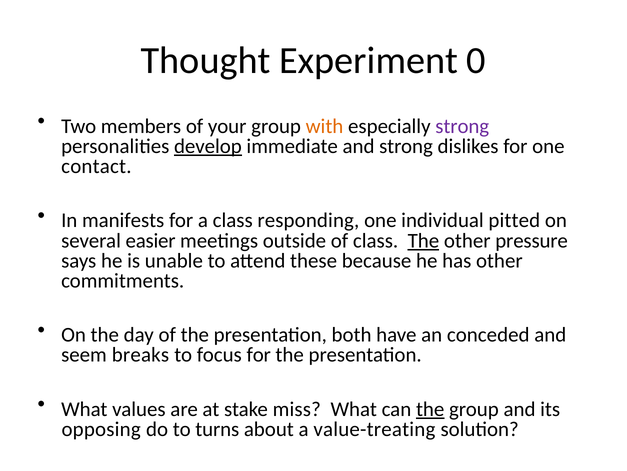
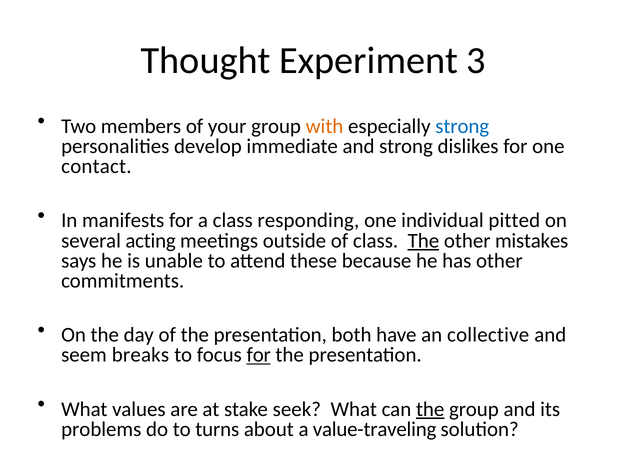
0: 0 -> 3 (476, 61)
strong colour: purple -> blue (462, 126)
develop underline: present -> none (208, 146)
easier: easier -> acting (151, 240)
pressure: pressure -> mistakes (532, 240)
conceded: conceded -> collective (488, 334)
for underline: none -> present (259, 355)
miss: miss -> seek (297, 409)
opposing: opposing -> problems (101, 429)
value-treating: value-treating -> value-traveling (375, 429)
